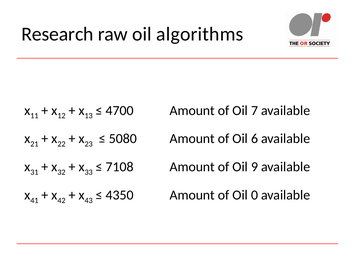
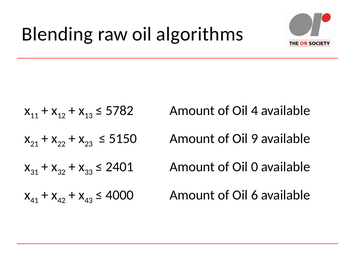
Research: Research -> Blending (57, 34)
4700: 4700 -> 5782 (120, 111)
7: 7 -> 4 (255, 111)
5080: 5080 -> 5150 (123, 139)
6: 6 -> 9 (255, 139)
7108: 7108 -> 2401 (120, 167)
9: 9 -> 0 (255, 167)
4350: 4350 -> 4000 (120, 195)
0: 0 -> 6 (255, 195)
